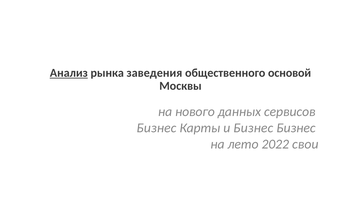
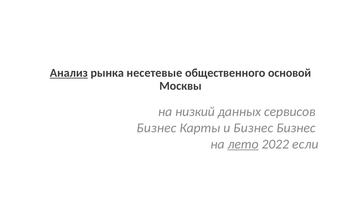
заведения: заведения -> несетевые (154, 73)
нового: нового -> низкий (195, 112)
лето underline: none -> present (243, 144)
свои: свои -> если (305, 144)
